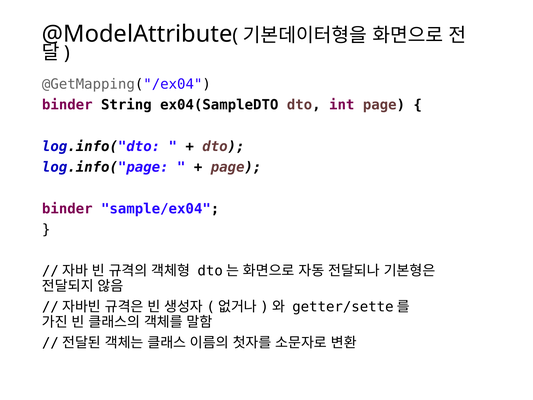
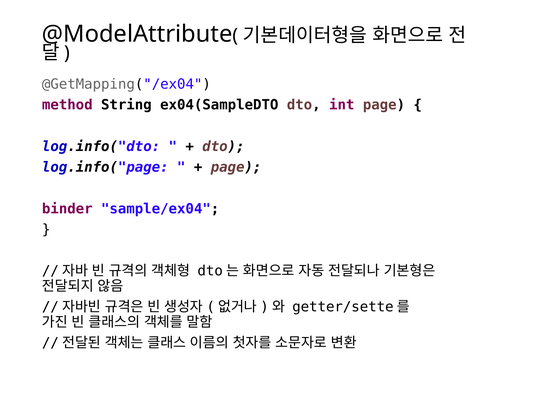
binder: binder -> method (67, 105)
